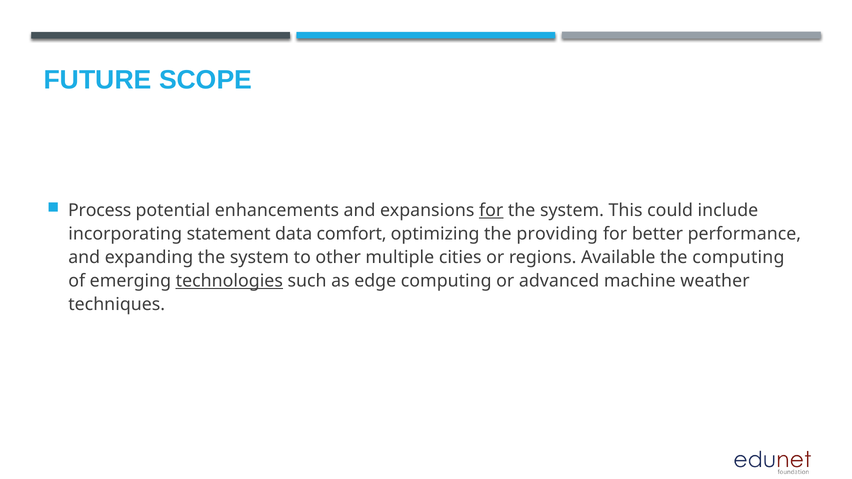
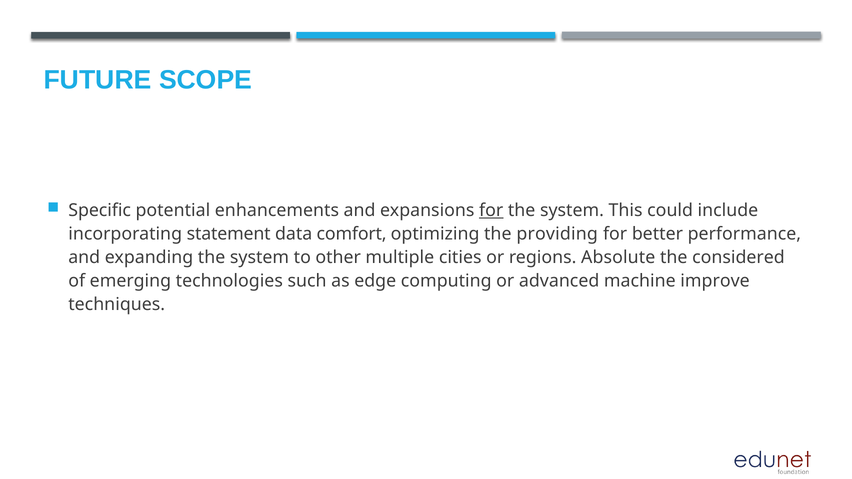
Process: Process -> Specific (100, 211)
Available: Available -> Absolute (618, 258)
the computing: computing -> considered (738, 258)
technologies underline: present -> none (229, 281)
weather: weather -> improve (715, 281)
